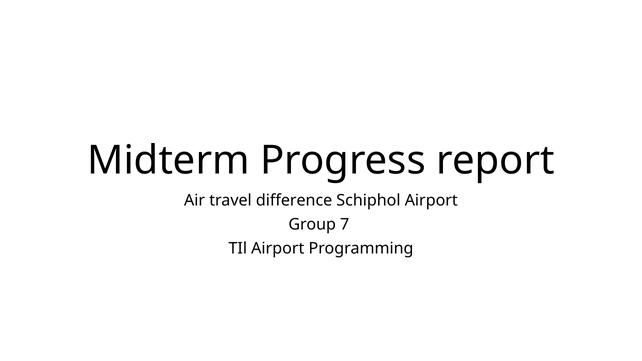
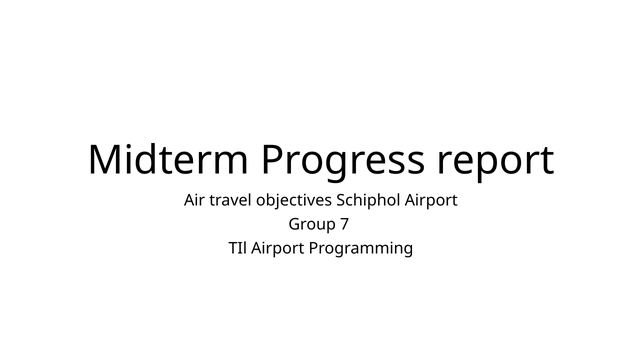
difference: difference -> objectives (294, 201)
